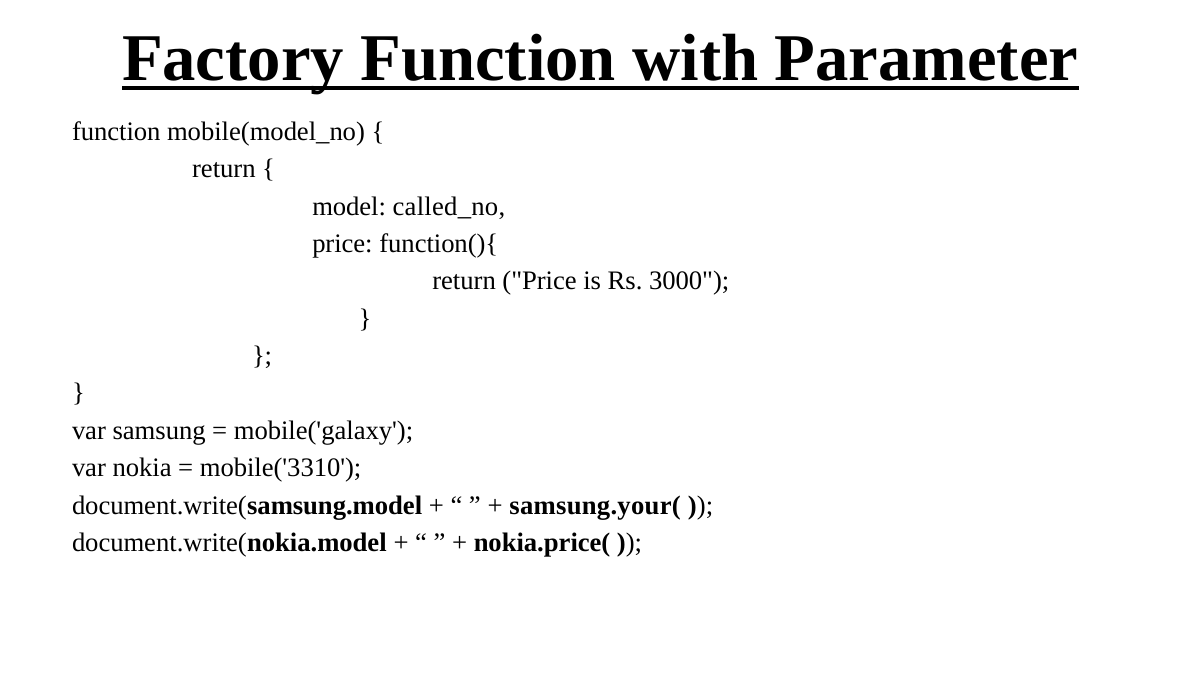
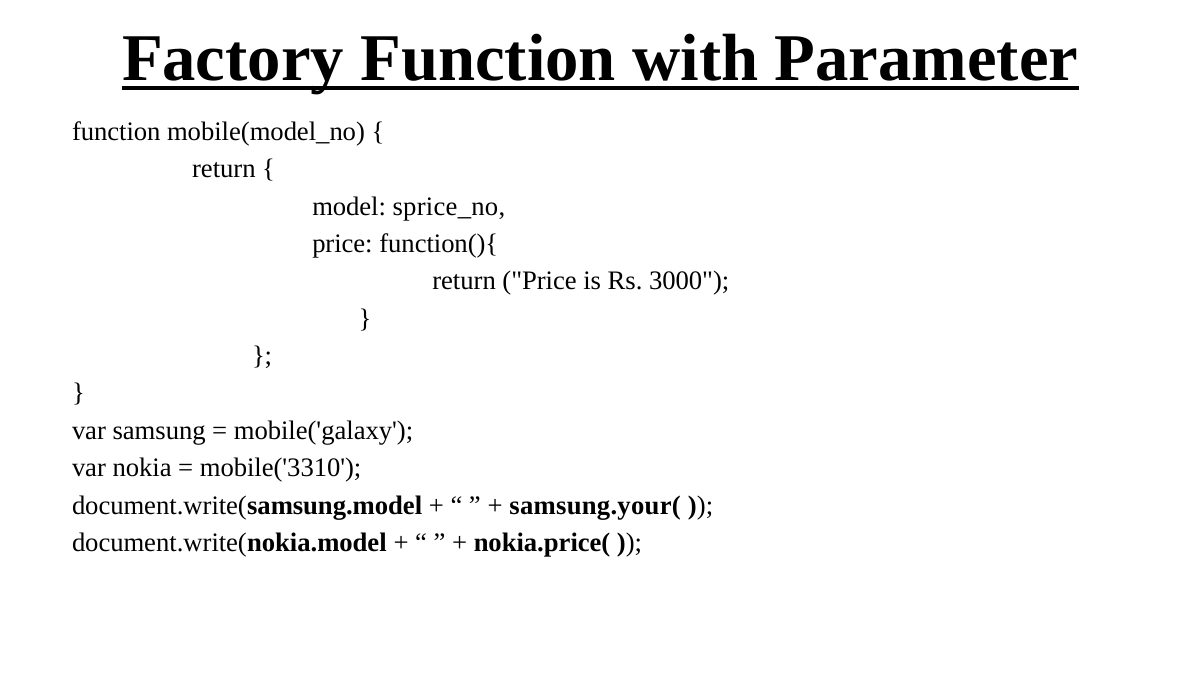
called_no: called_no -> sprice_no (449, 206)
